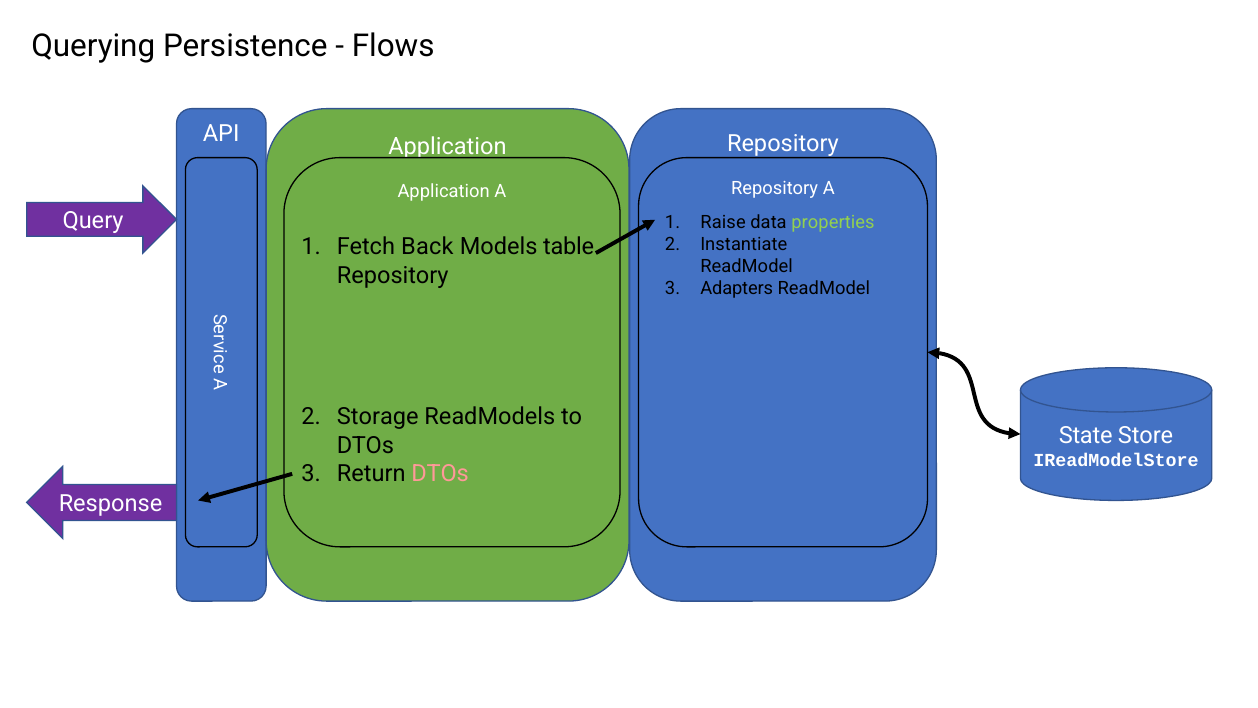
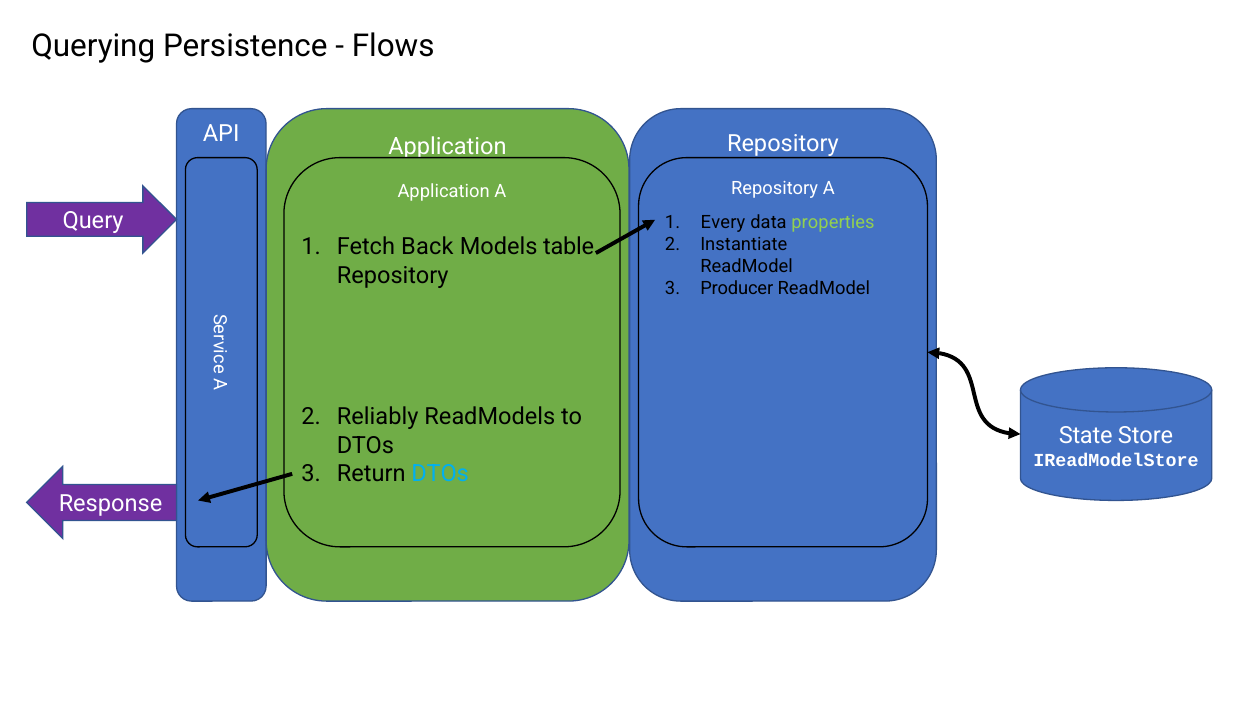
Raise: Raise -> Every (723, 223)
Adapters: Adapters -> Producer (737, 289)
Storage: Storage -> Reliably (378, 417)
DTOs colour: pink -> light blue (440, 473)
